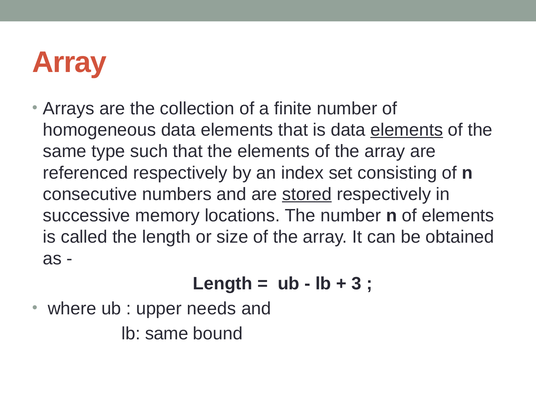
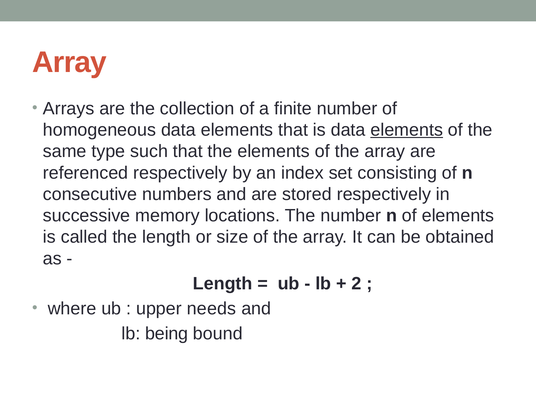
stored underline: present -> none (307, 194)
3: 3 -> 2 (357, 284)
lb same: same -> being (167, 334)
